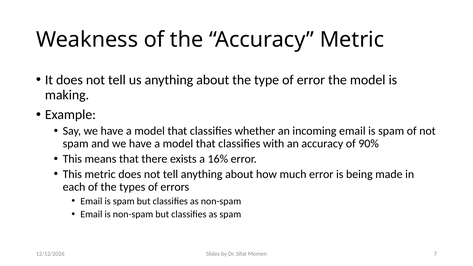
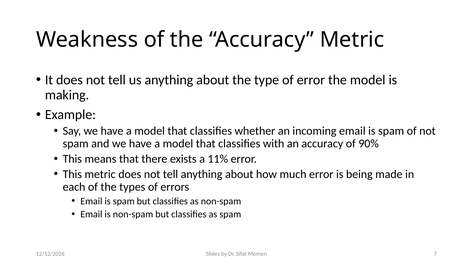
16%: 16% -> 11% (218, 159)
